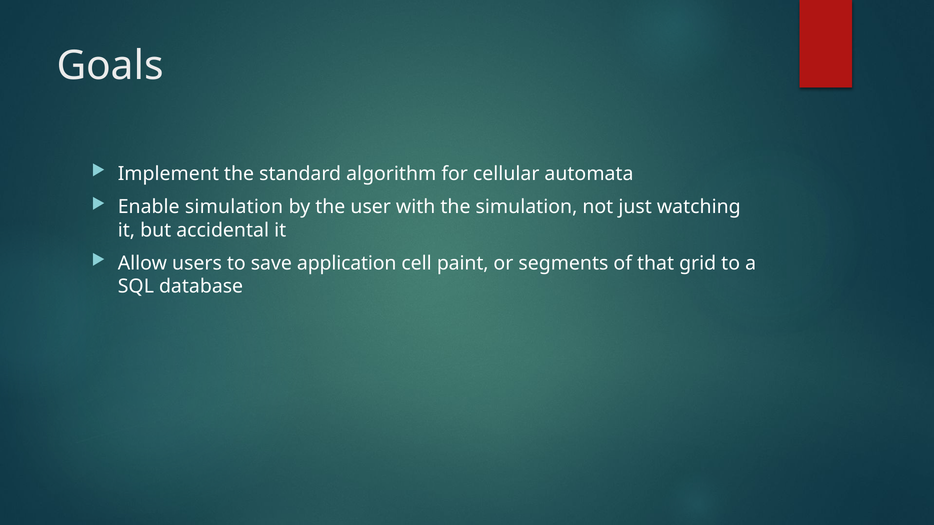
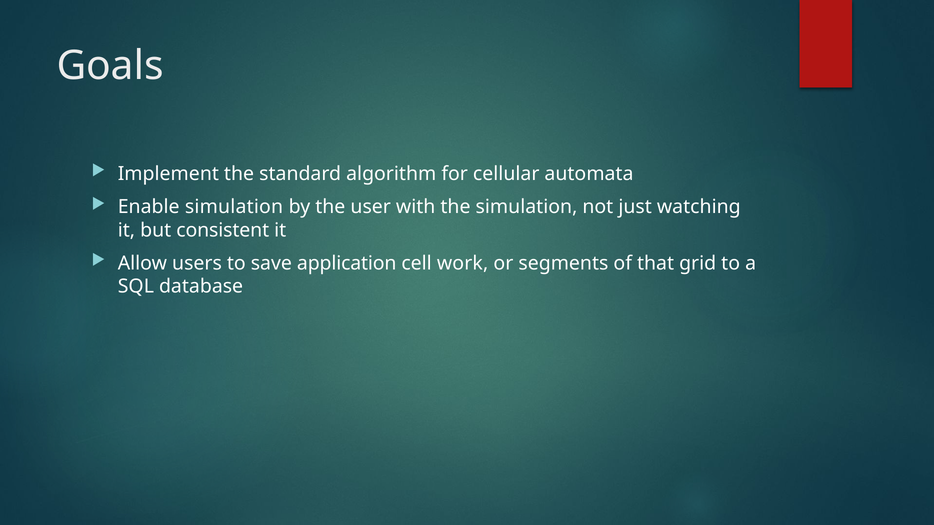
accidental: accidental -> consistent (223, 230)
paint: paint -> work (463, 263)
